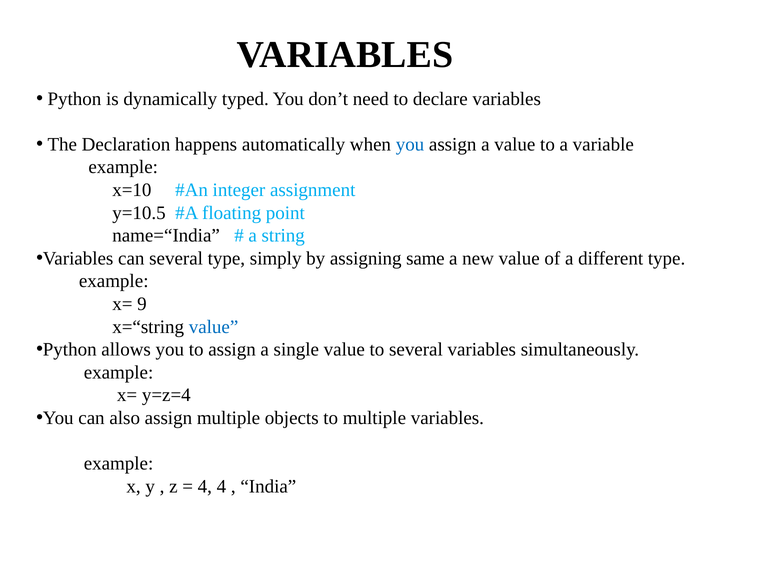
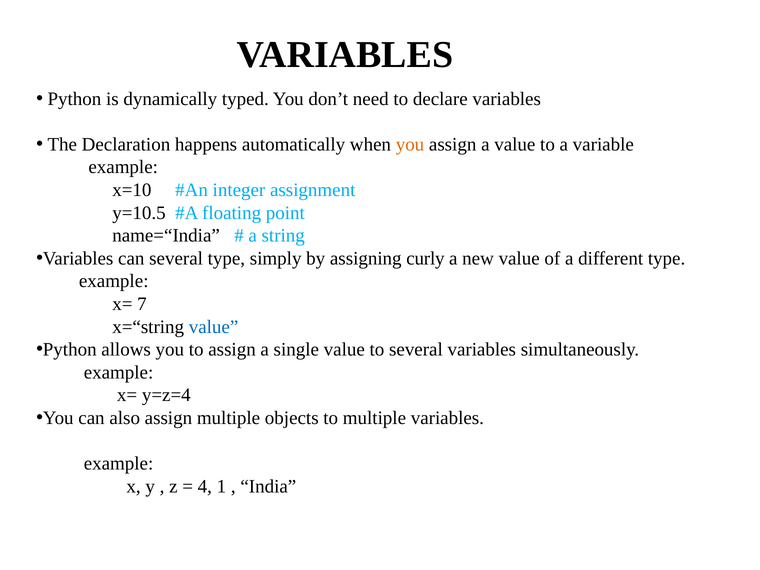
you colour: blue -> orange (410, 144)
same: same -> curly (425, 258)
9: 9 -> 7 (142, 304)
4 4: 4 -> 1 (221, 486)
